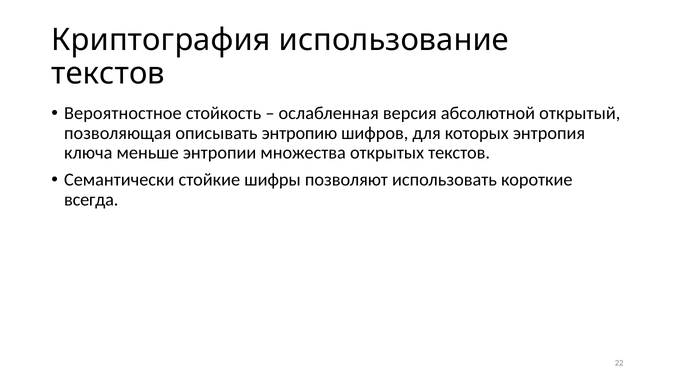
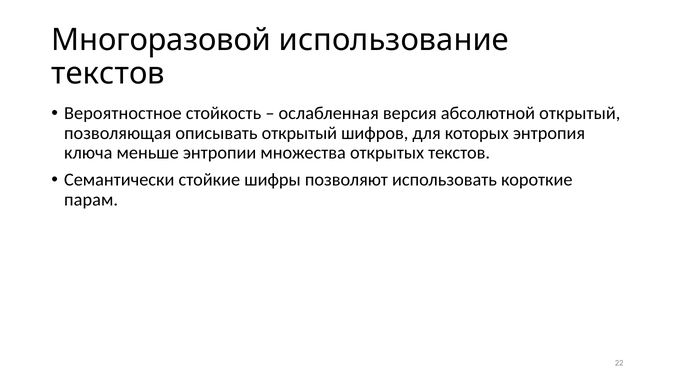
Криптография: Криптография -> Многоразовой (161, 40)
описывать энтропию: энтропию -> открытый (299, 133)
всегда: всегда -> парам (91, 199)
